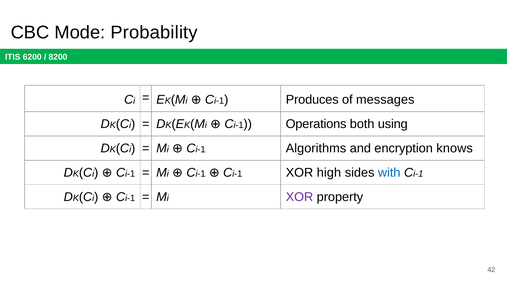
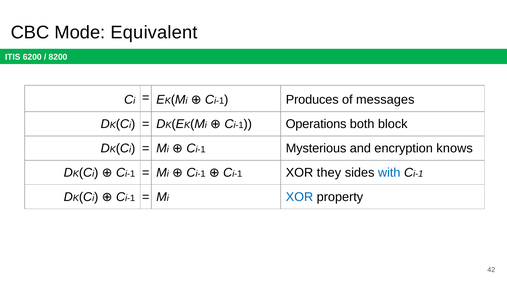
Probability: Probability -> Equivalent (154, 32)
using: using -> block (393, 124)
Algorithms: Algorithms -> Mysterious (316, 148)
high: high -> they (329, 173)
XOR colour: purple -> blue (299, 197)
